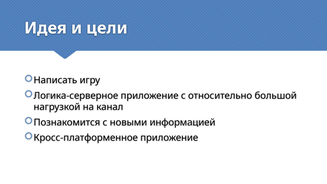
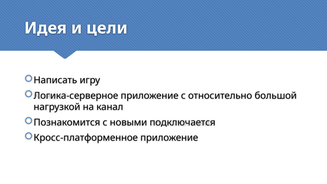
информацией: информацией -> подключается (183, 122)
